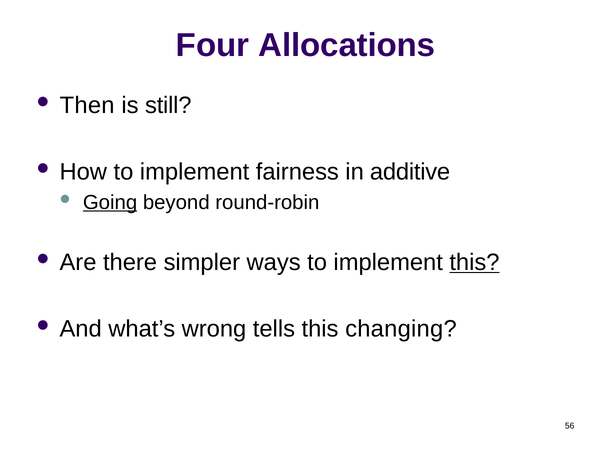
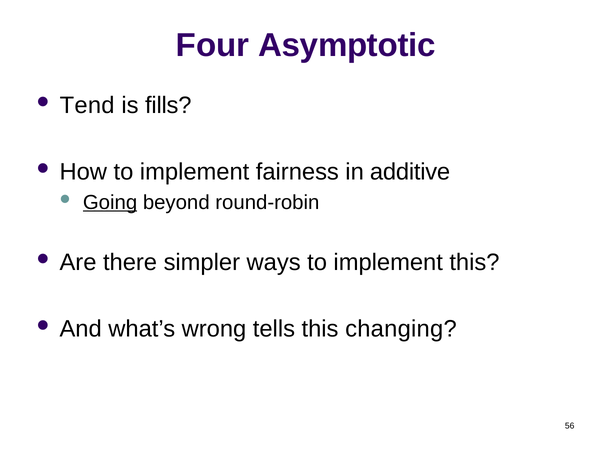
Allocations: Allocations -> Asymptotic (347, 46)
Then: Then -> Tend (87, 106)
still: still -> fills (168, 106)
this underline: present -> none (474, 262)
